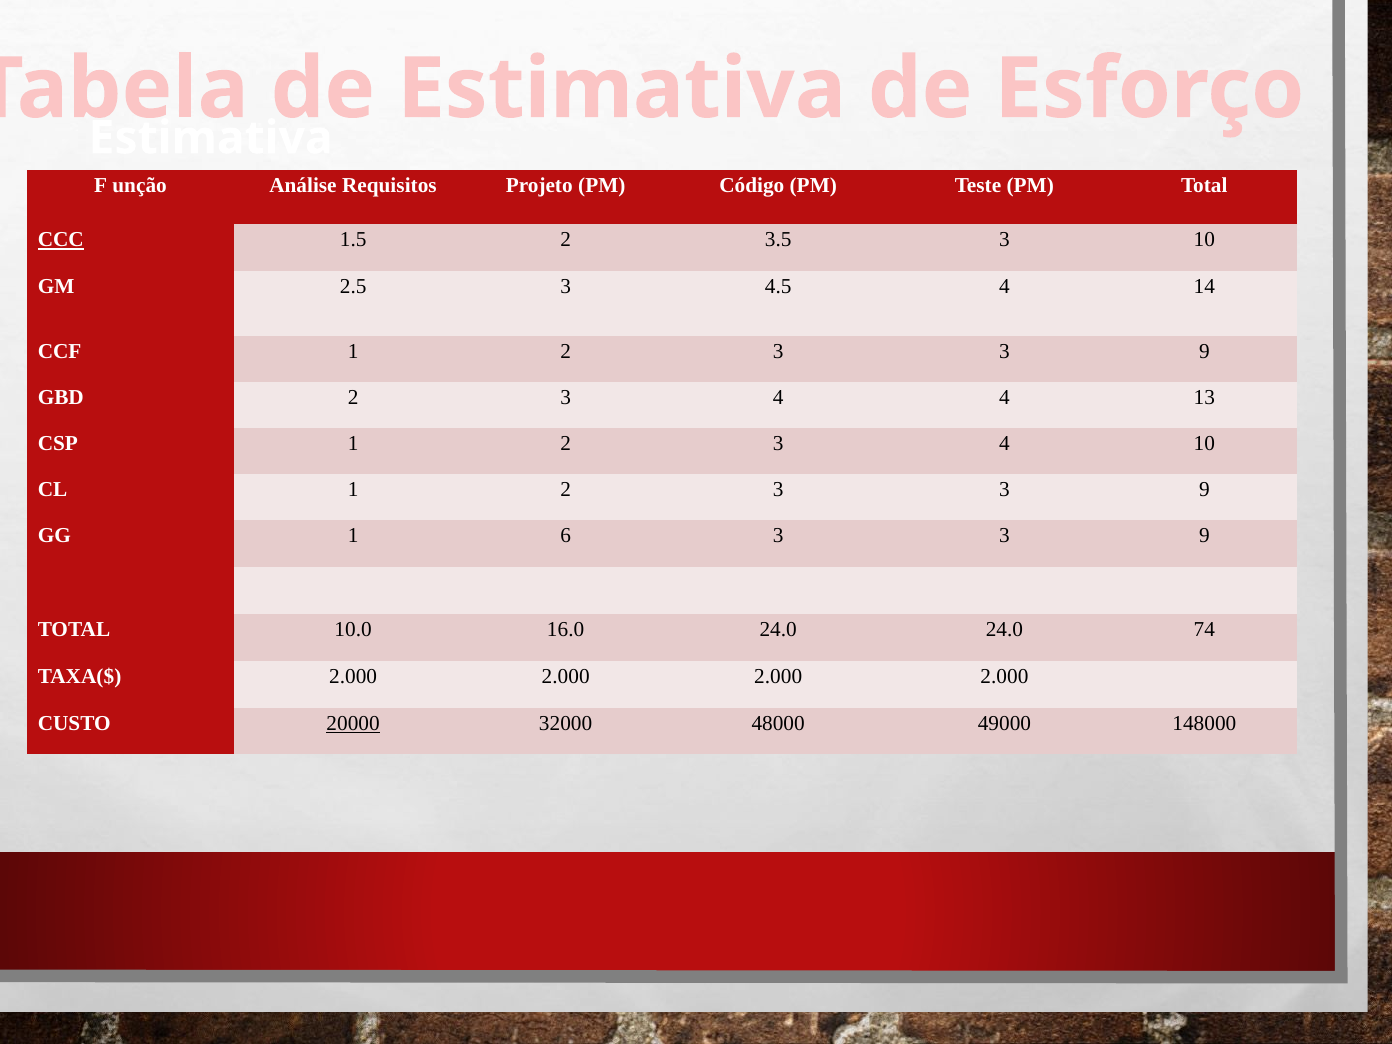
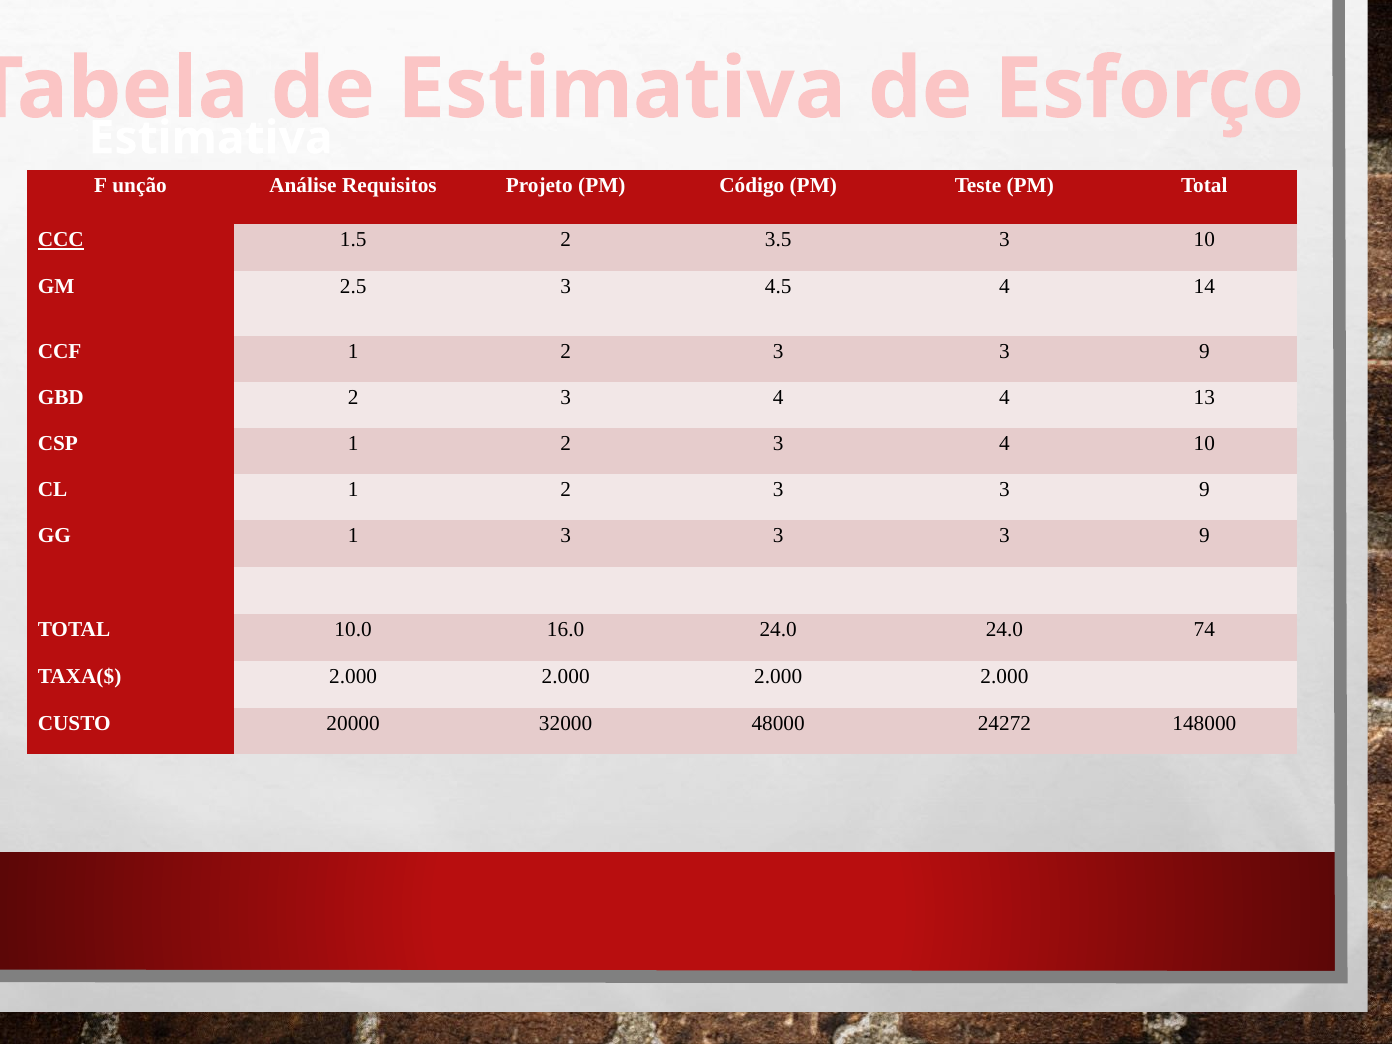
1 6: 6 -> 3 (566, 536)
20000 underline: present -> none (353, 723)
49000: 49000 -> 24272 (1004, 723)
